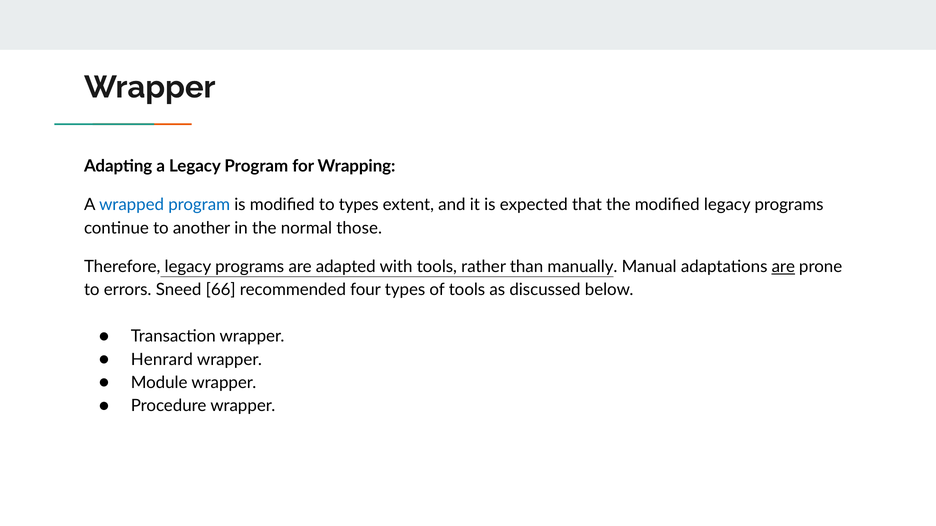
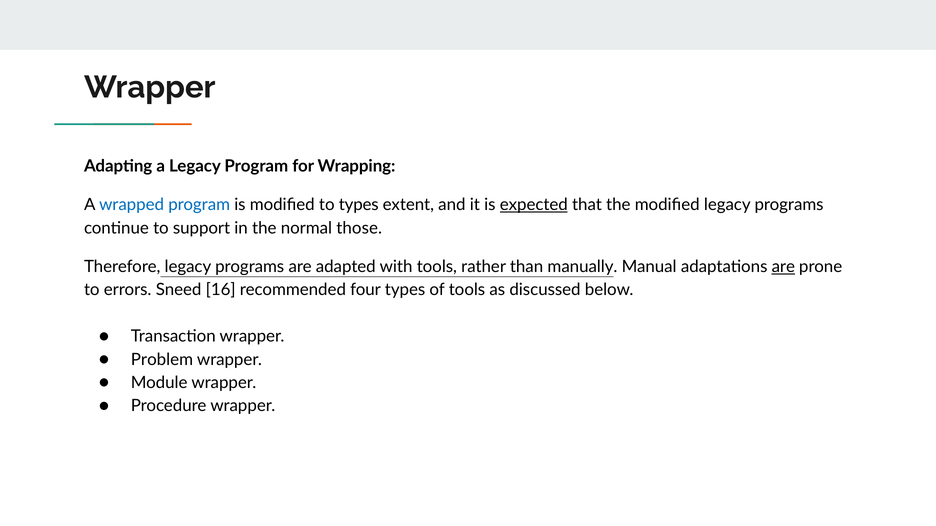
expected underline: none -> present (534, 205)
another: another -> support (202, 228)
66: 66 -> 16 (221, 290)
Henrard: Henrard -> Problem (162, 360)
